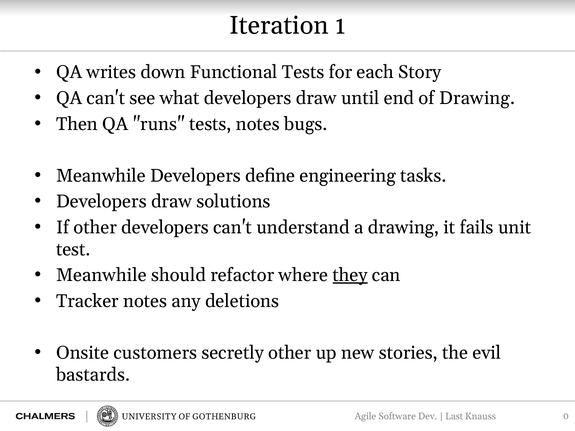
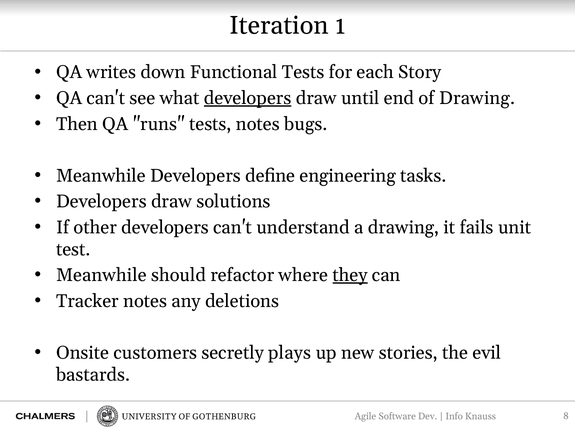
developers underline: none -> present (248, 98)
secretly other: other -> plays (290, 353)
Last: Last -> Info (454, 417)
0: 0 -> 8 (566, 416)
